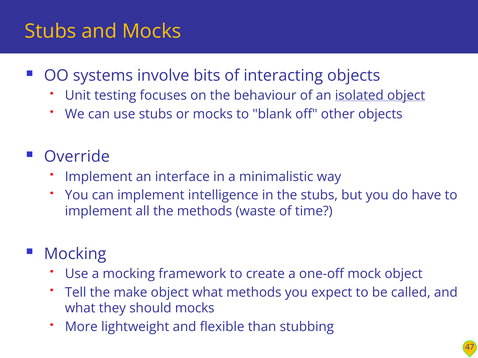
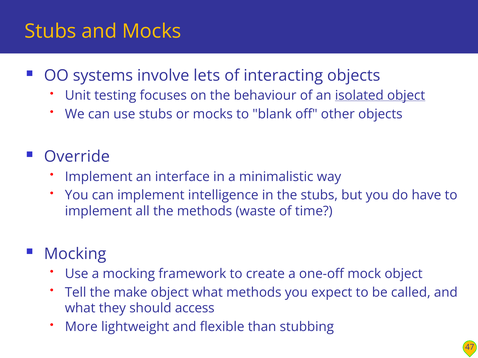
bits: bits -> lets (207, 76)
should mocks: mocks -> access (195, 309)
